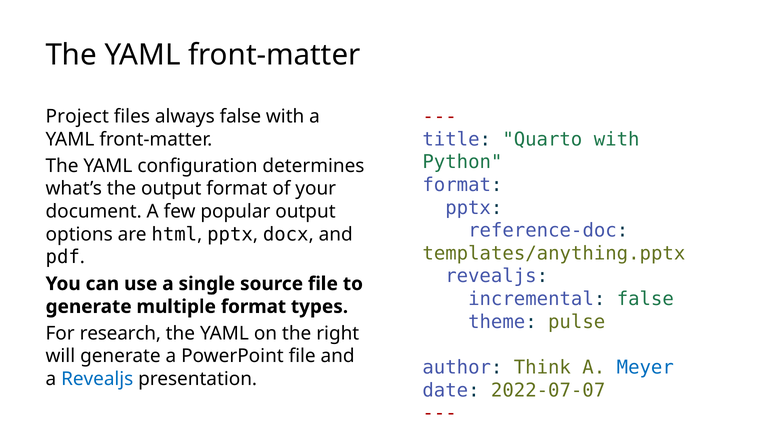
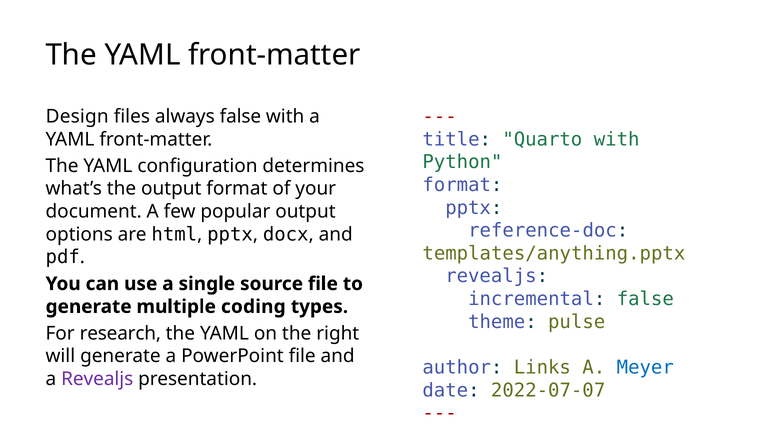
Project: Project -> Design (77, 116)
multiple format: format -> coding (253, 306)
Think: Think -> Links (542, 367)
Revealjs colour: blue -> purple (97, 378)
